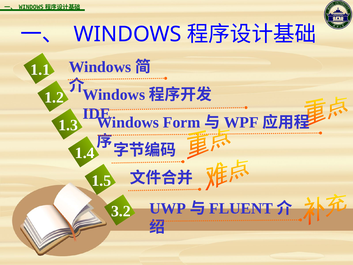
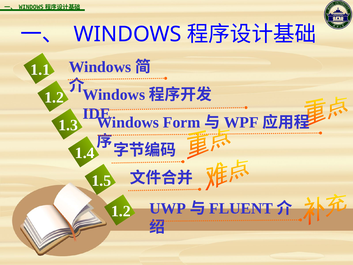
3.2: 3.2 -> 1.2 (121, 211)
